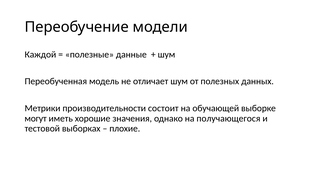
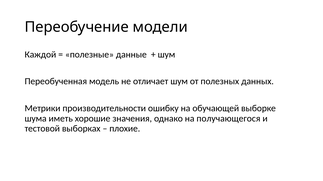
состоит: состоит -> ошибку (163, 109)
могут: могут -> шума (36, 119)
